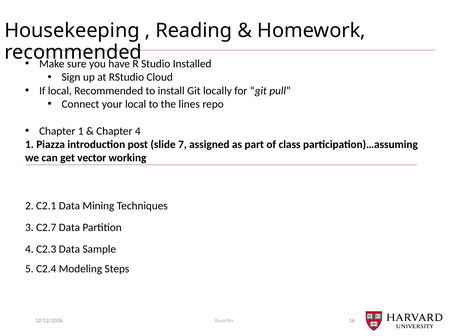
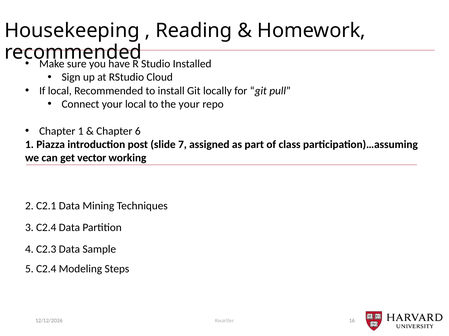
the lines: lines -> your (189, 104)
Chapter 4: 4 -> 6 (138, 131)
3 C2.7: C2.7 -> C2.4 (46, 228)
